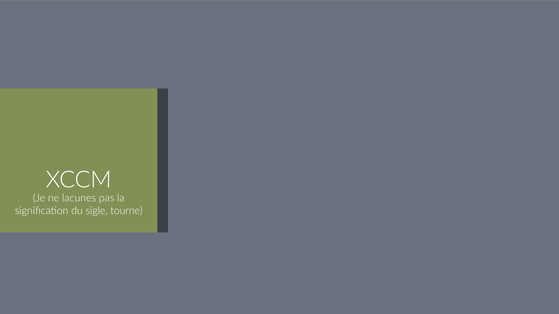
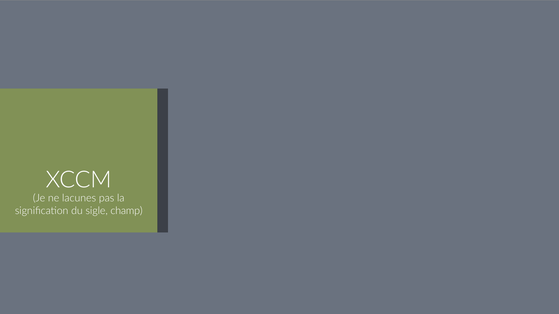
tourne: tourne -> champ (127, 211)
